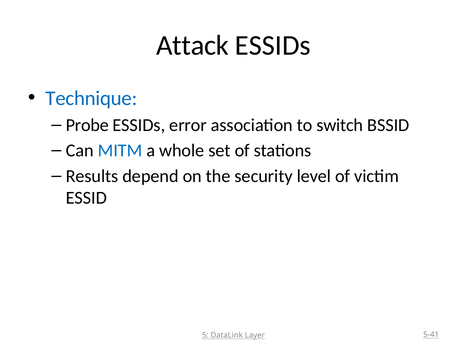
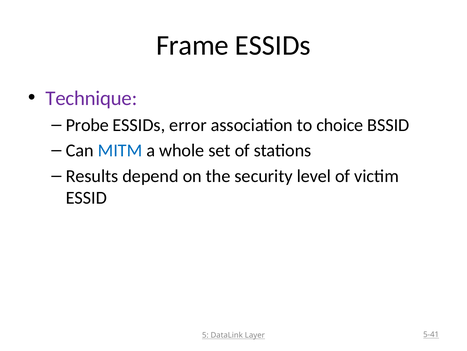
Attack: Attack -> Frame (192, 45)
Technique colour: blue -> purple (91, 98)
switch: switch -> choice (340, 125)
